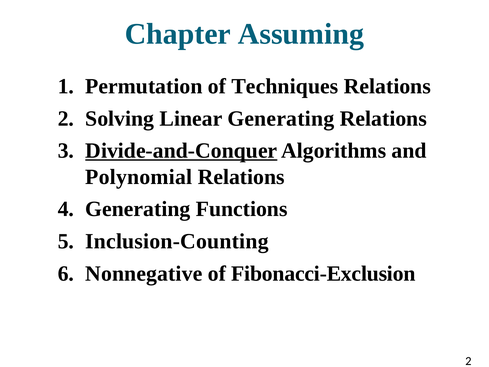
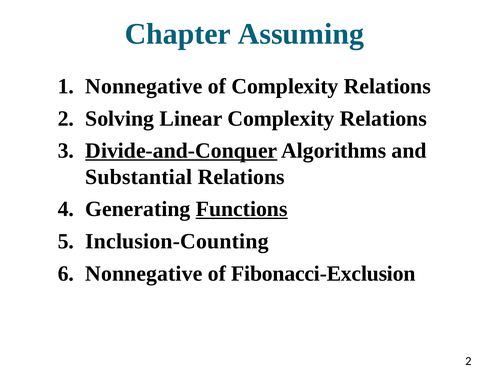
Permutation: Permutation -> Nonnegative (144, 86)
of Techniques: Techniques -> Complexity (285, 86)
Linear Generating: Generating -> Complexity (281, 118)
Polynomial: Polynomial -> Substantial (139, 177)
Functions underline: none -> present (242, 209)
